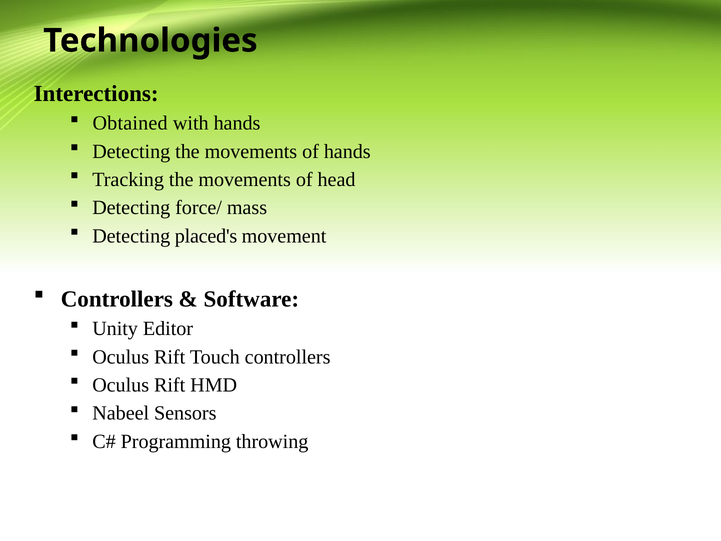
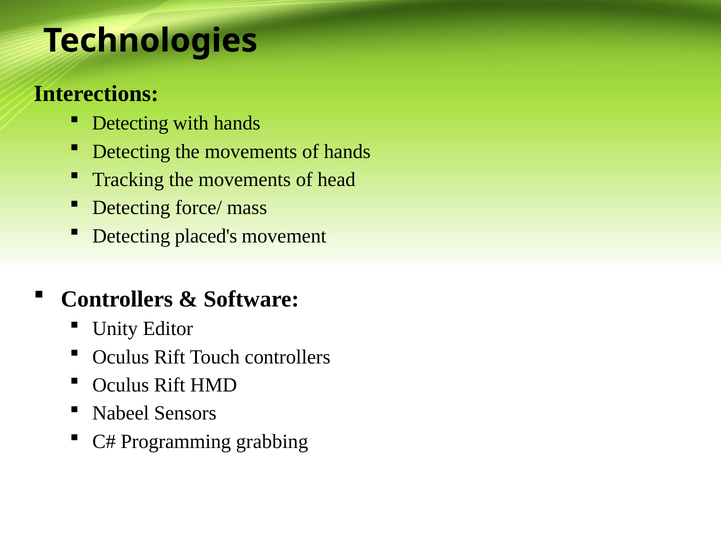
Obtained: Obtained -> Detecting (130, 123)
throwing: throwing -> grabbing (272, 441)
